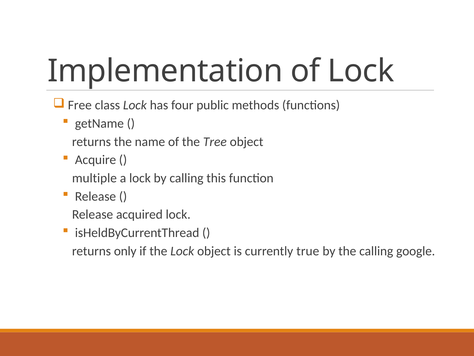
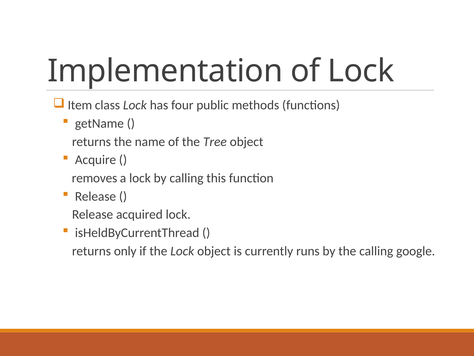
Free: Free -> Item (80, 105)
multiple: multiple -> removes (95, 178)
true: true -> runs (308, 251)
